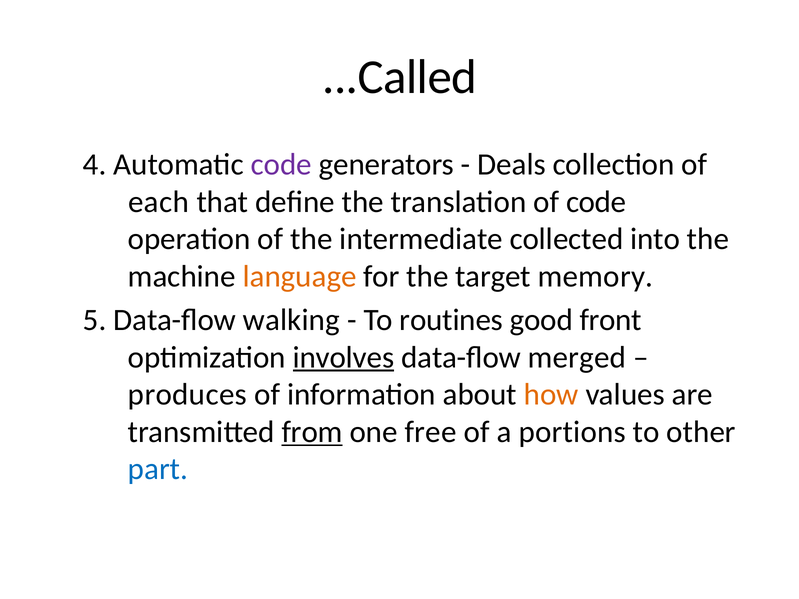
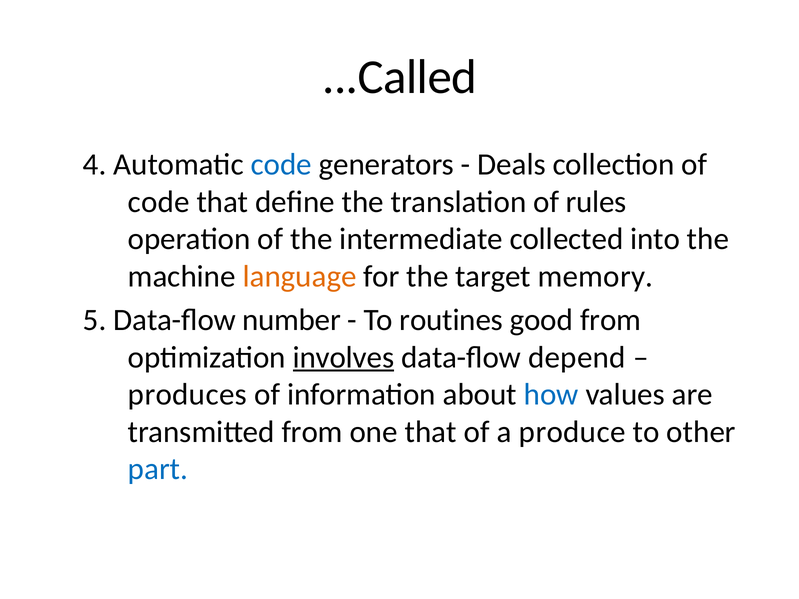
code colour: purple -> blue (281, 165)
each: each -> code (159, 202)
of code: code -> rules (596, 202)
walking: walking -> number (292, 320)
good front: front -> from (611, 320)
merged: merged -> depend (577, 357)
how colour: orange -> blue (551, 395)
from underline: present -> none (312, 432)
one free: free -> that (431, 432)
portions: portions -> produce (572, 432)
